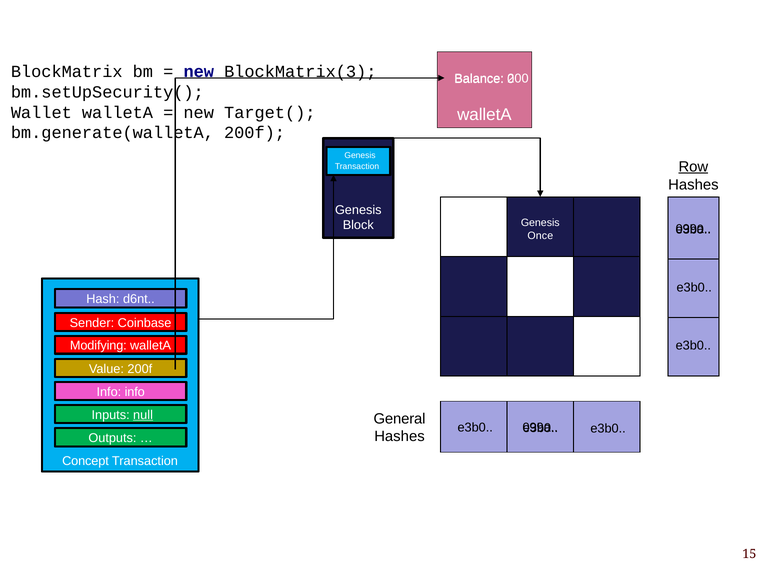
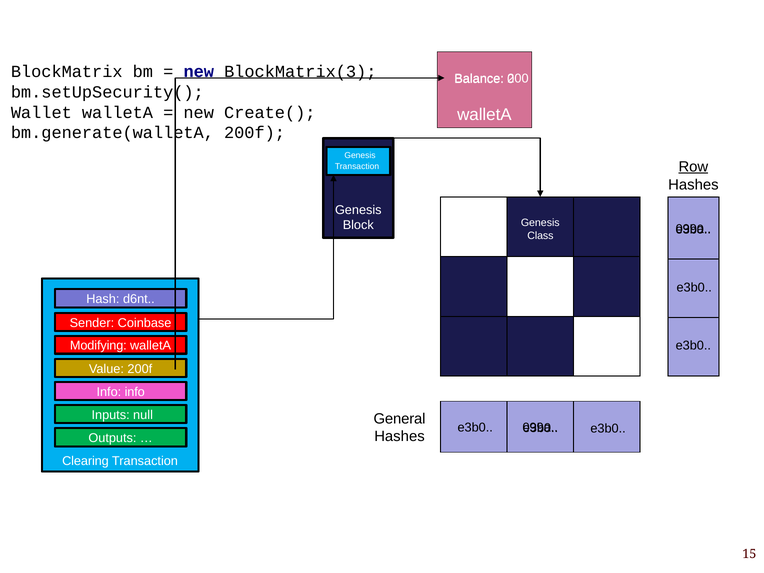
Target(: Target( -> Create( (270, 112)
Once: Once -> Class (540, 236)
null underline: present -> none (143, 415)
Concept: Concept -> Clearing (85, 461)
